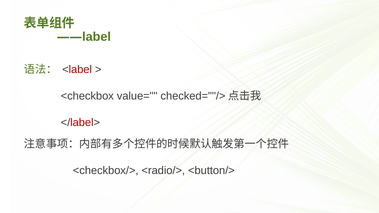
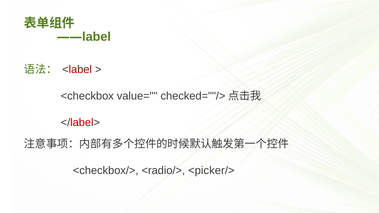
<button/>: <button/> -> <picker/> (211, 171)
